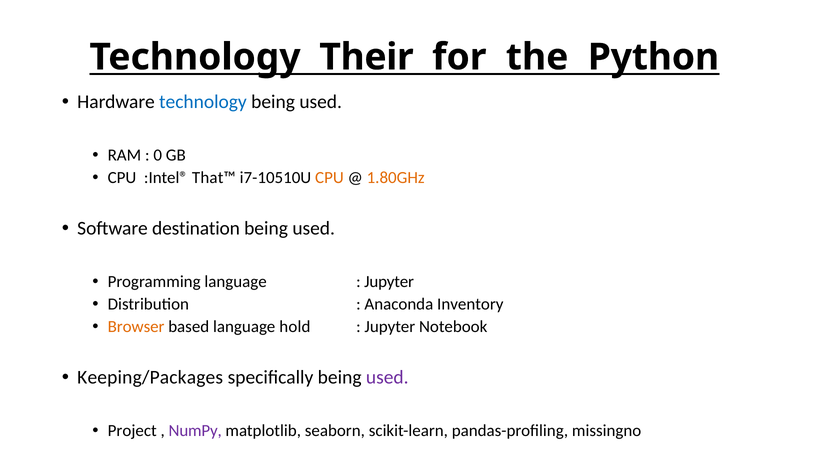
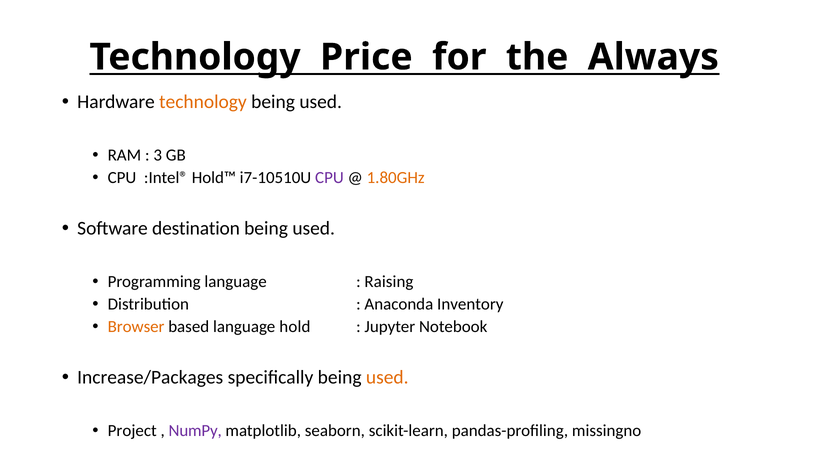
Their: Their -> Price (366, 57)
Python: Python -> Always (653, 57)
technology colour: blue -> orange (203, 102)
0: 0 -> 3 (158, 155)
That™: That™ -> Hold™ (214, 178)
CPU colour: orange -> purple (329, 178)
Jupyter: Jupyter -> Raising (389, 282)
Keeping/Packages: Keeping/Packages -> Increase/Packages (150, 377)
used colour: purple -> orange (387, 377)
